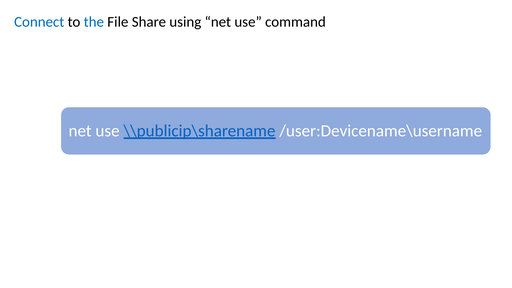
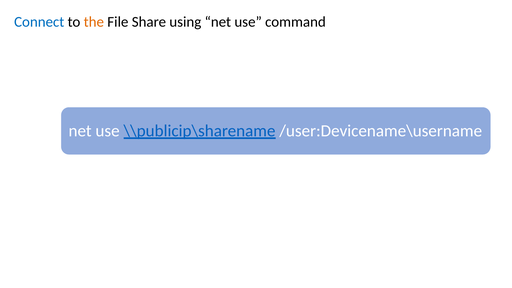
the colour: blue -> orange (94, 22)
